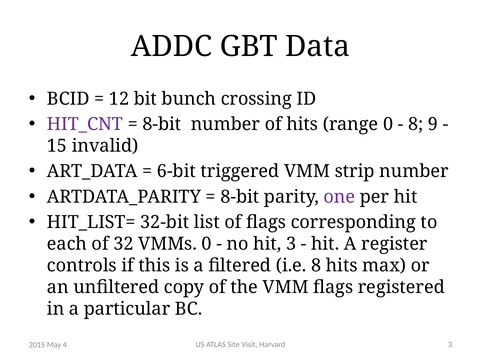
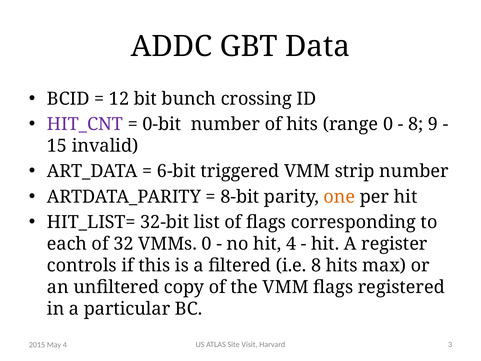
8-bit: 8-bit -> 0-bit (162, 124)
one colour: purple -> orange (339, 197)
hit 3: 3 -> 4 (291, 244)
